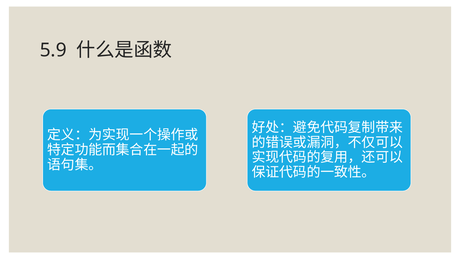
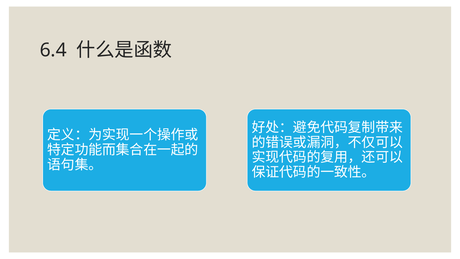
5.9: 5.9 -> 6.4 (53, 50)
